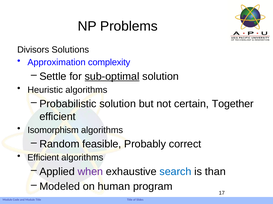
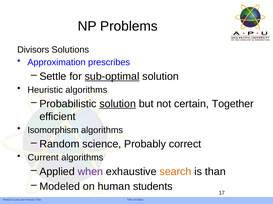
complexity: complexity -> prescribes (109, 63)
solution underline: none -> present (118, 104)
feasible: feasible -> science (102, 145)
Efficient: Efficient -> Current (43, 158)
search colour: blue -> orange (175, 172)
program: program -> students (153, 187)
